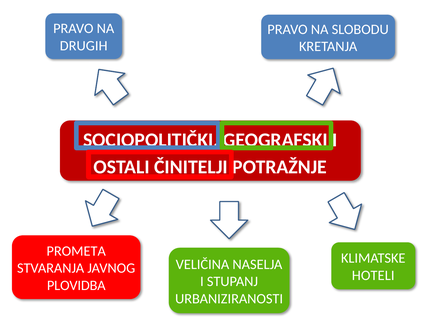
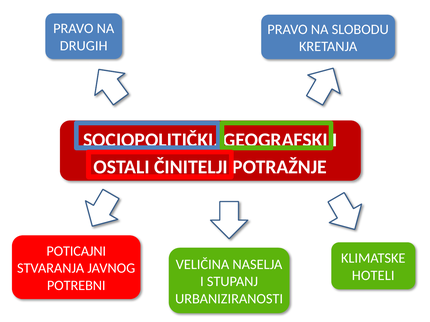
PROMETA: PROMETA -> POTICAJNI (76, 251)
PLOVIDBA: PLOVIDBA -> POTREBNI (76, 286)
